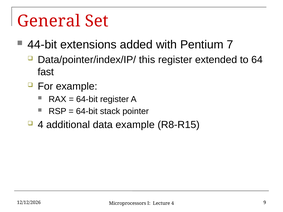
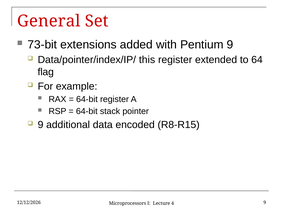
44-bit: 44-bit -> 73-bit (42, 45)
Pentium 7: 7 -> 9 (230, 45)
fast: fast -> flag (46, 72)
4: 4 -> 9 (41, 125)
data example: example -> encoded (135, 125)
